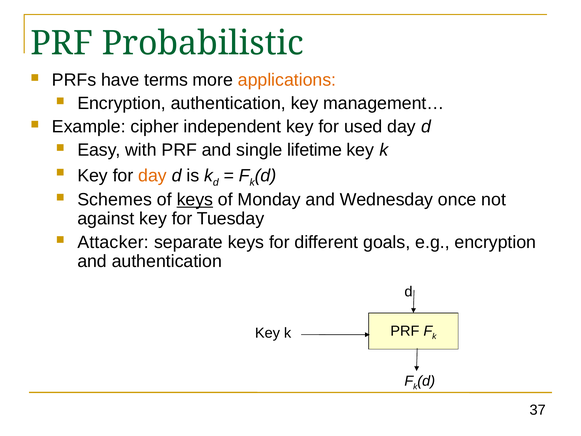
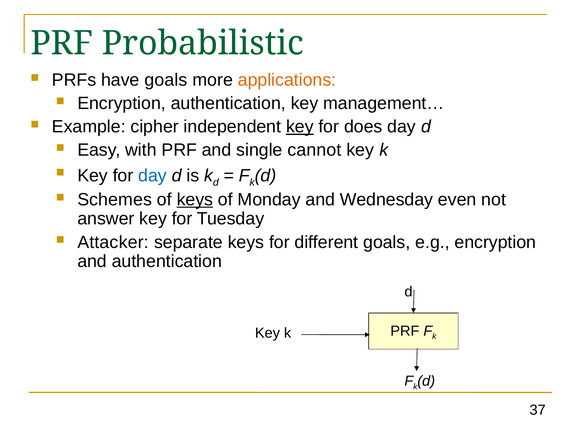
have terms: terms -> goals (166, 80)
key underline: none -> present (300, 127)
used: used -> does (363, 127)
lifetime: lifetime -> cannot (314, 150)
day colour: orange -> blue (153, 176)
once: once -> even (457, 199)
against: against -> answer (106, 219)
